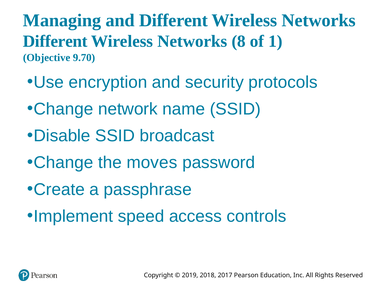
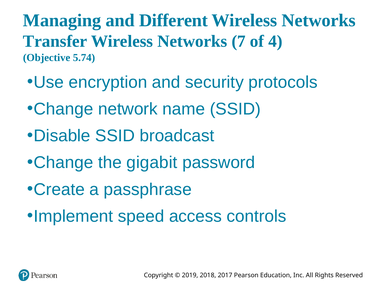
Different: Different -> Transfer (55, 41)
8: 8 -> 7 (239, 41)
1: 1 -> 4 (275, 41)
9.70: 9.70 -> 5.74 (84, 58)
moves: moves -> gigabit (152, 163)
